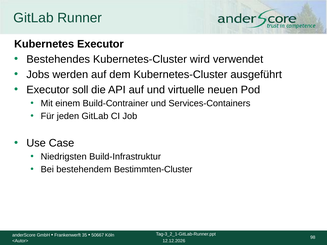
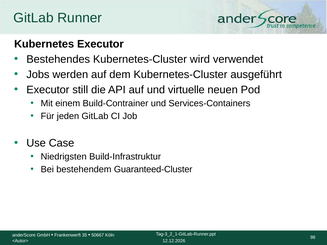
soll: soll -> still (80, 90)
Bestimmten-Cluster: Bestimmten-Cluster -> Guaranteed-Cluster (153, 170)
